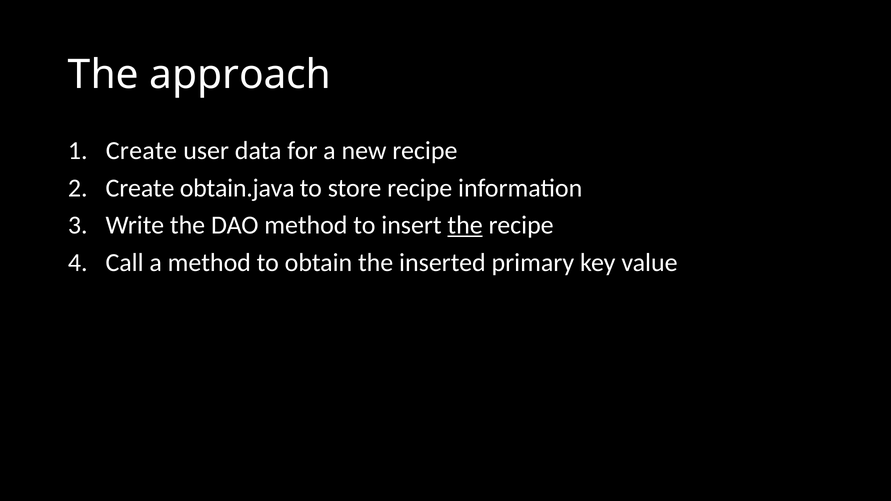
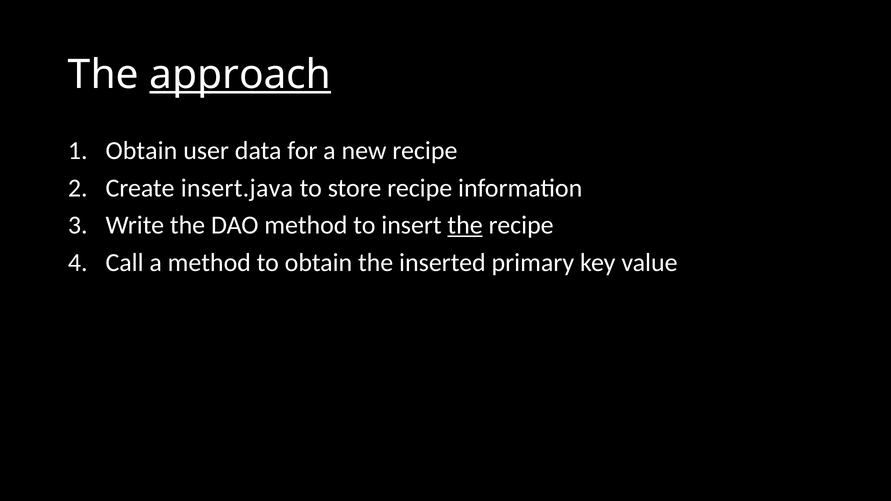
approach underline: none -> present (240, 75)
Create: Create -> Obtain (141, 151)
obtain.java: obtain.java -> insert.java (237, 188)
